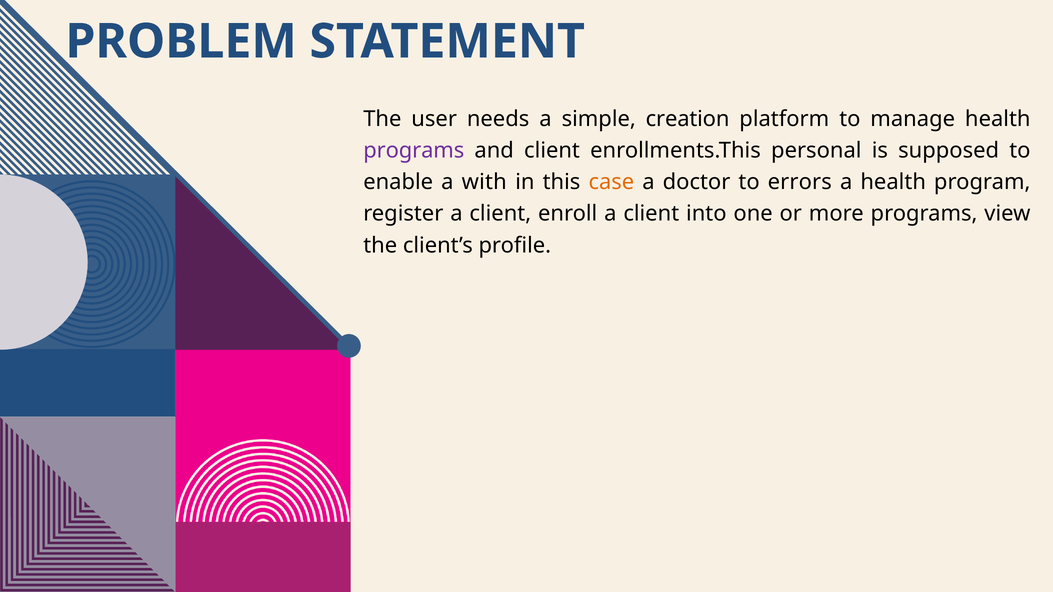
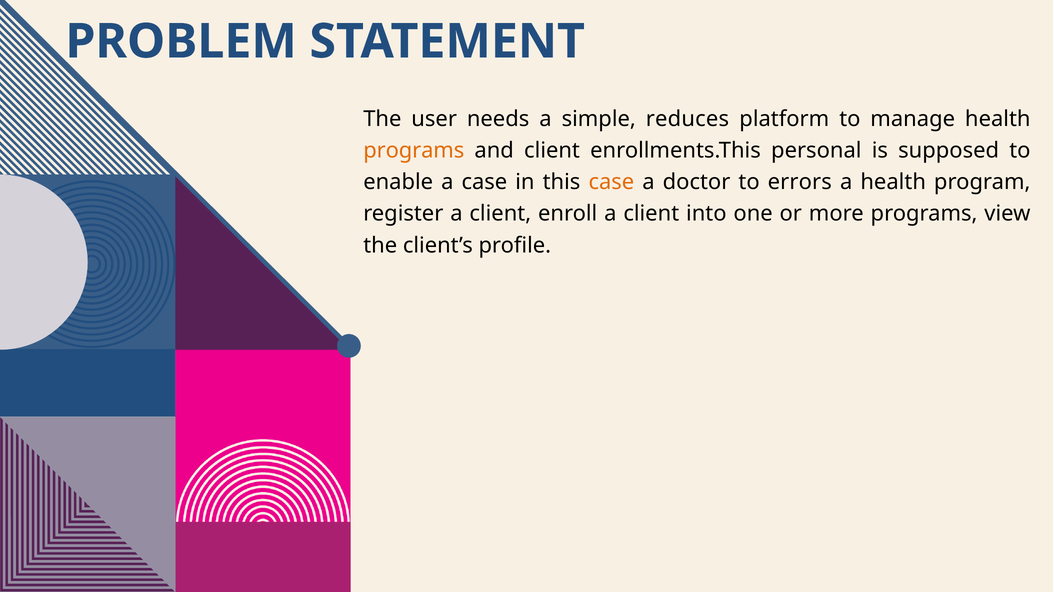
creation: creation -> reduces (687, 119)
programs colour: purple -> orange (414, 151)
a with: with -> case (484, 182)
